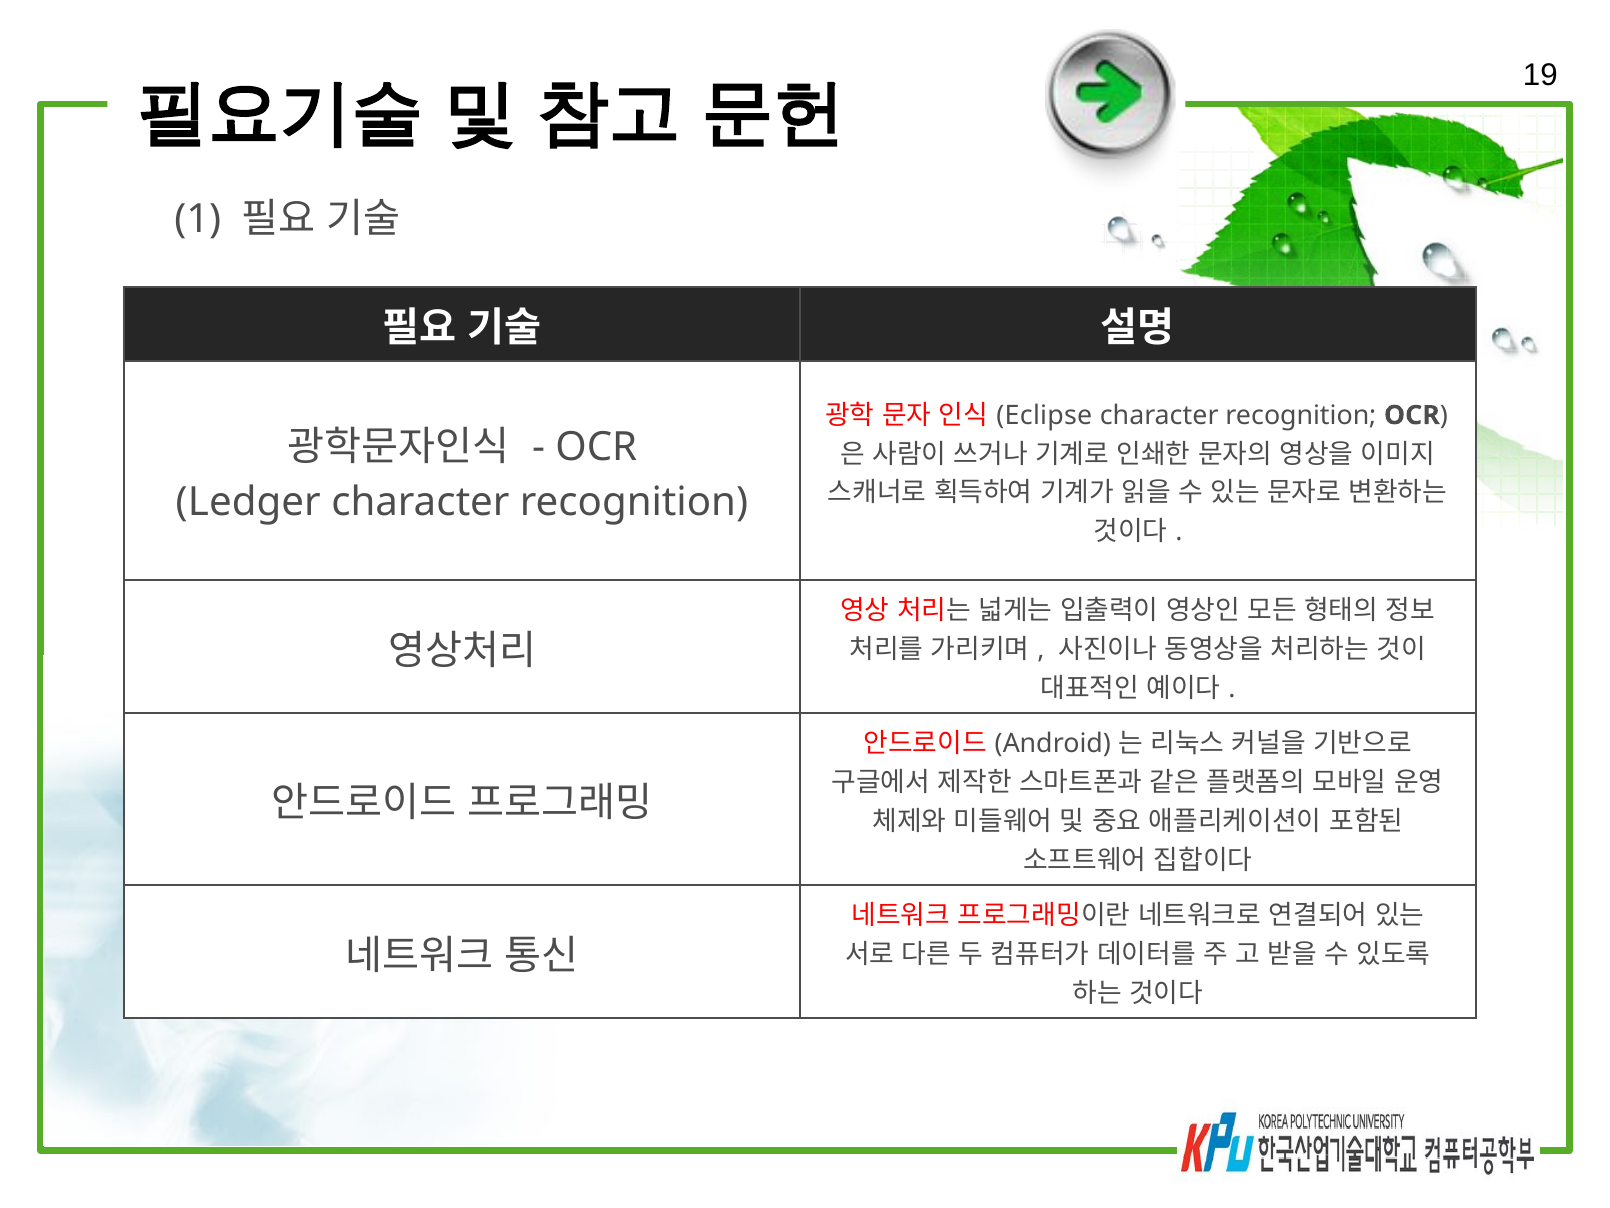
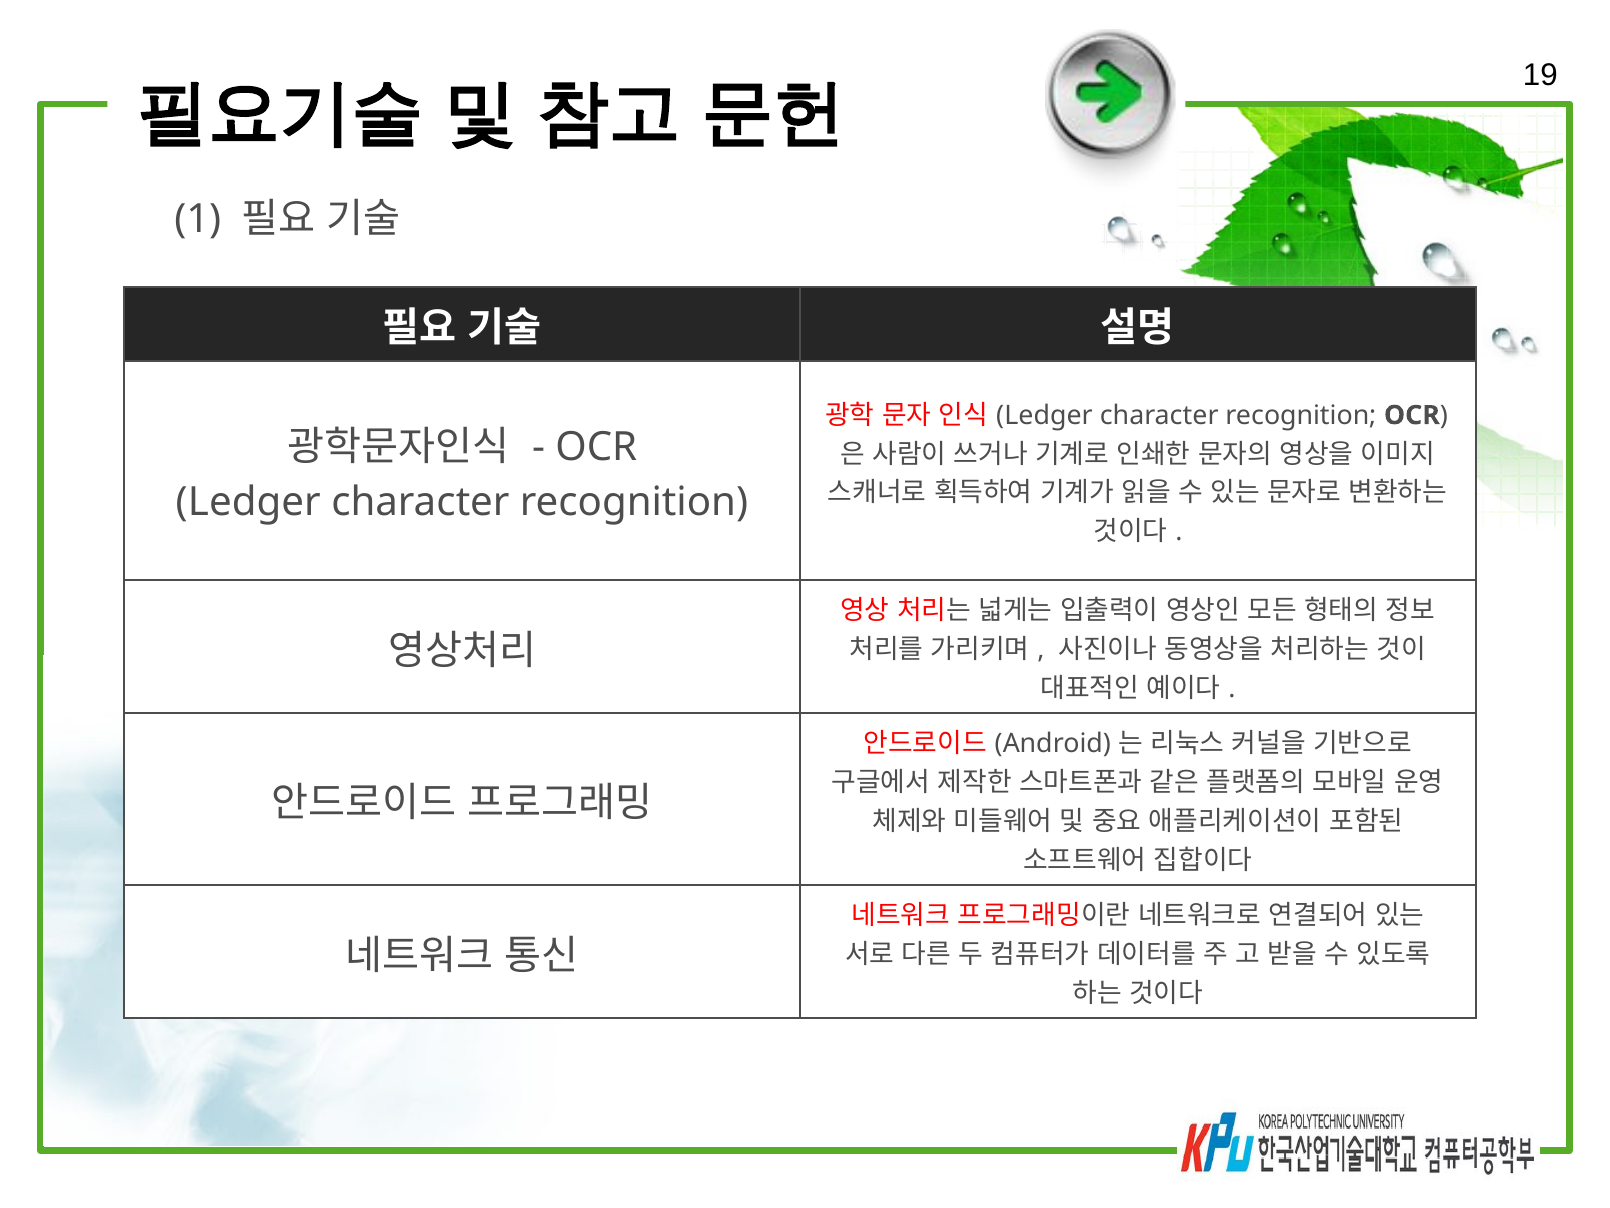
Eclipse: Eclipse -> Ledger (1044, 415)
